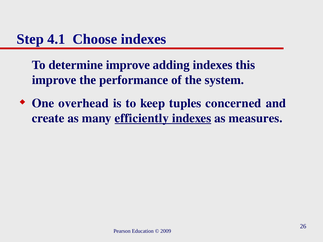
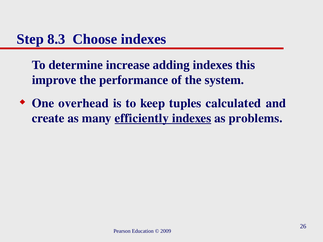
4.1: 4.1 -> 8.3 (56, 39)
determine improve: improve -> increase (128, 65)
concerned: concerned -> calculated (233, 103)
measures: measures -> problems (256, 118)
